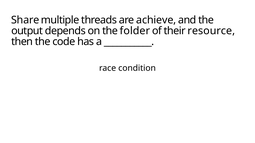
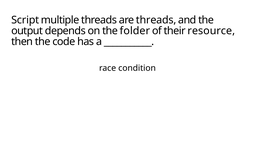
Share: Share -> Script (25, 20)
are achieve: achieve -> threads (156, 20)
